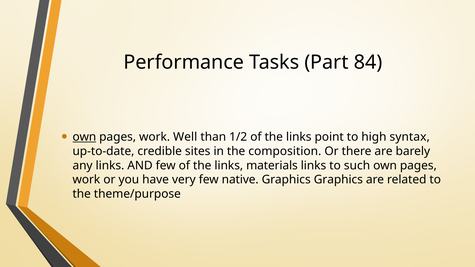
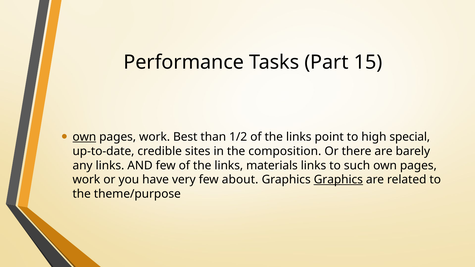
84: 84 -> 15 (368, 62)
Well: Well -> Best (185, 137)
syntax: syntax -> special (410, 137)
native: native -> about (240, 180)
Graphics underline: none -> present (338, 180)
